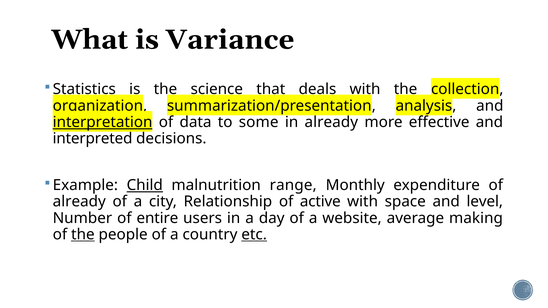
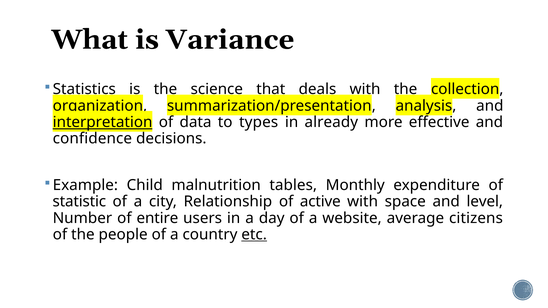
some: some -> types (259, 122)
interpreted: interpreted -> confidence (92, 139)
Child underline: present -> none (145, 185)
range: range -> tables (293, 185)
already: already -> statistic (79, 202)
making: making -> citizens (476, 218)
the underline: present -> none (83, 235)
